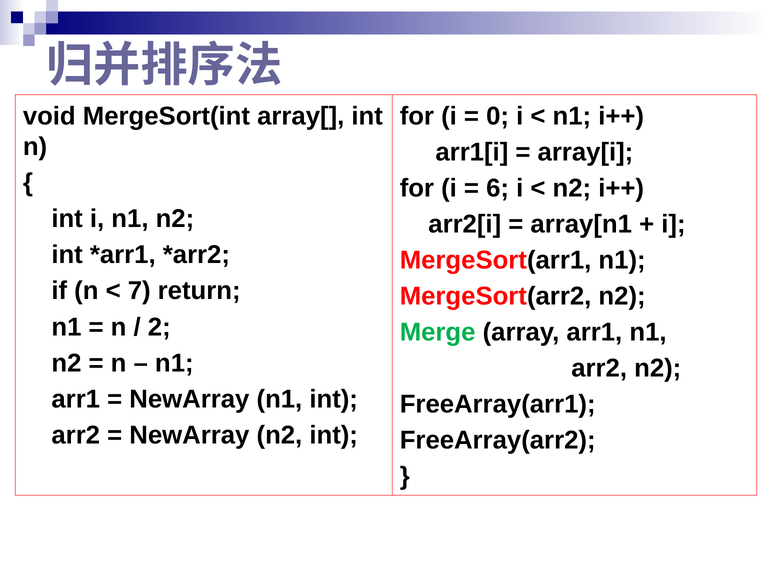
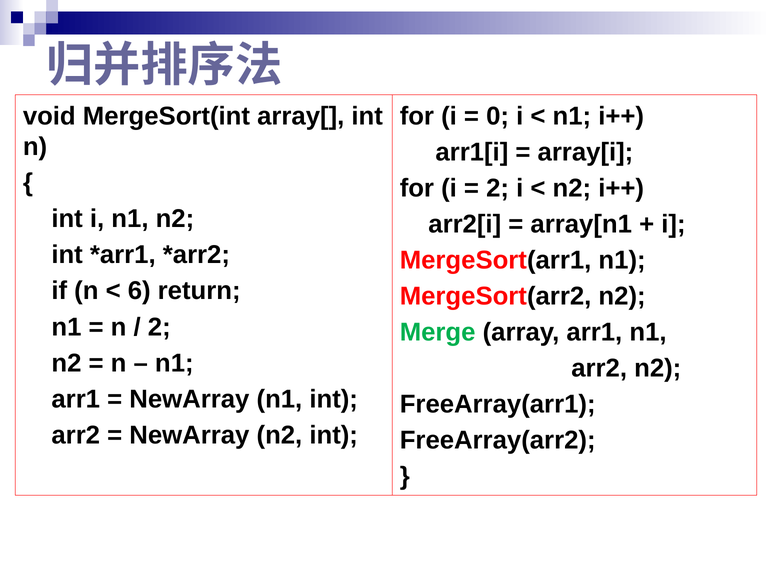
6: 6 -> 2 (498, 188)
7: 7 -> 6 (139, 291)
